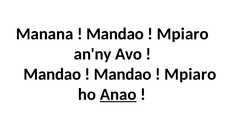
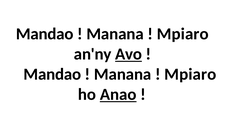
Manana: Manana -> Mandao (45, 34)
Mandao: Mandao -> Manana (115, 34)
Avo underline: none -> present (129, 54)
Mandao: Mandao -> Manana (123, 75)
